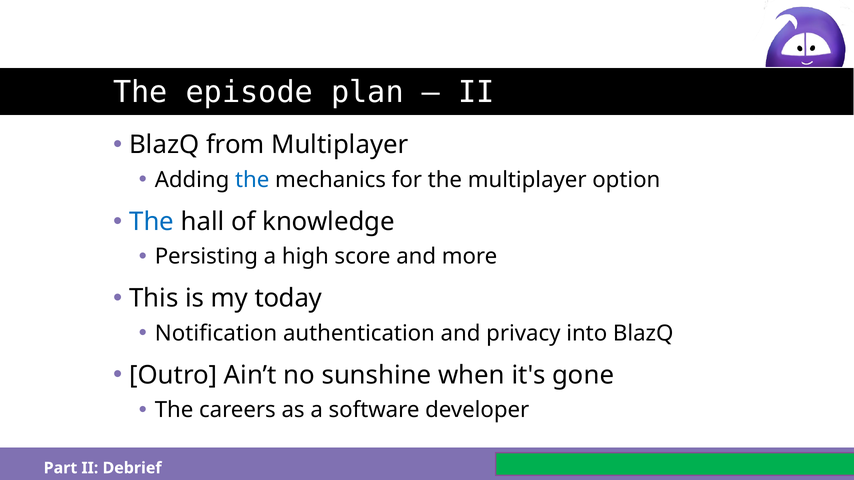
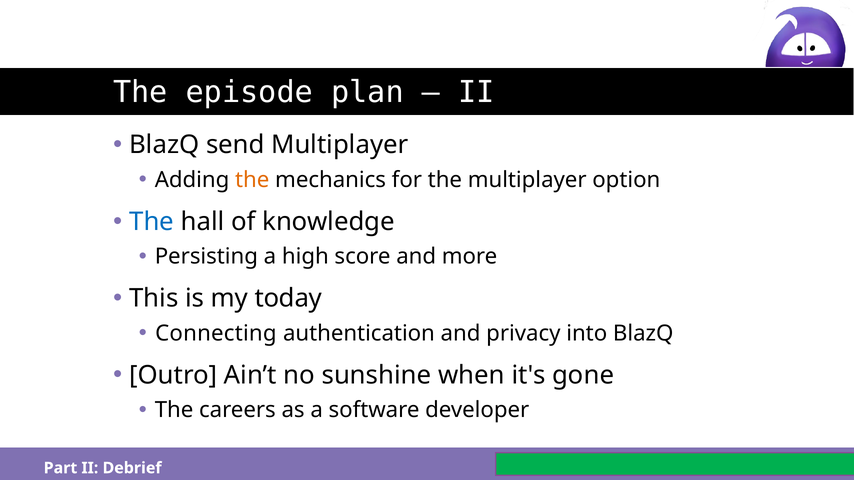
from: from -> send (235, 145)
the colour: blue -> orange (252, 180)
Notification: Notification -> Connecting (216, 334)
